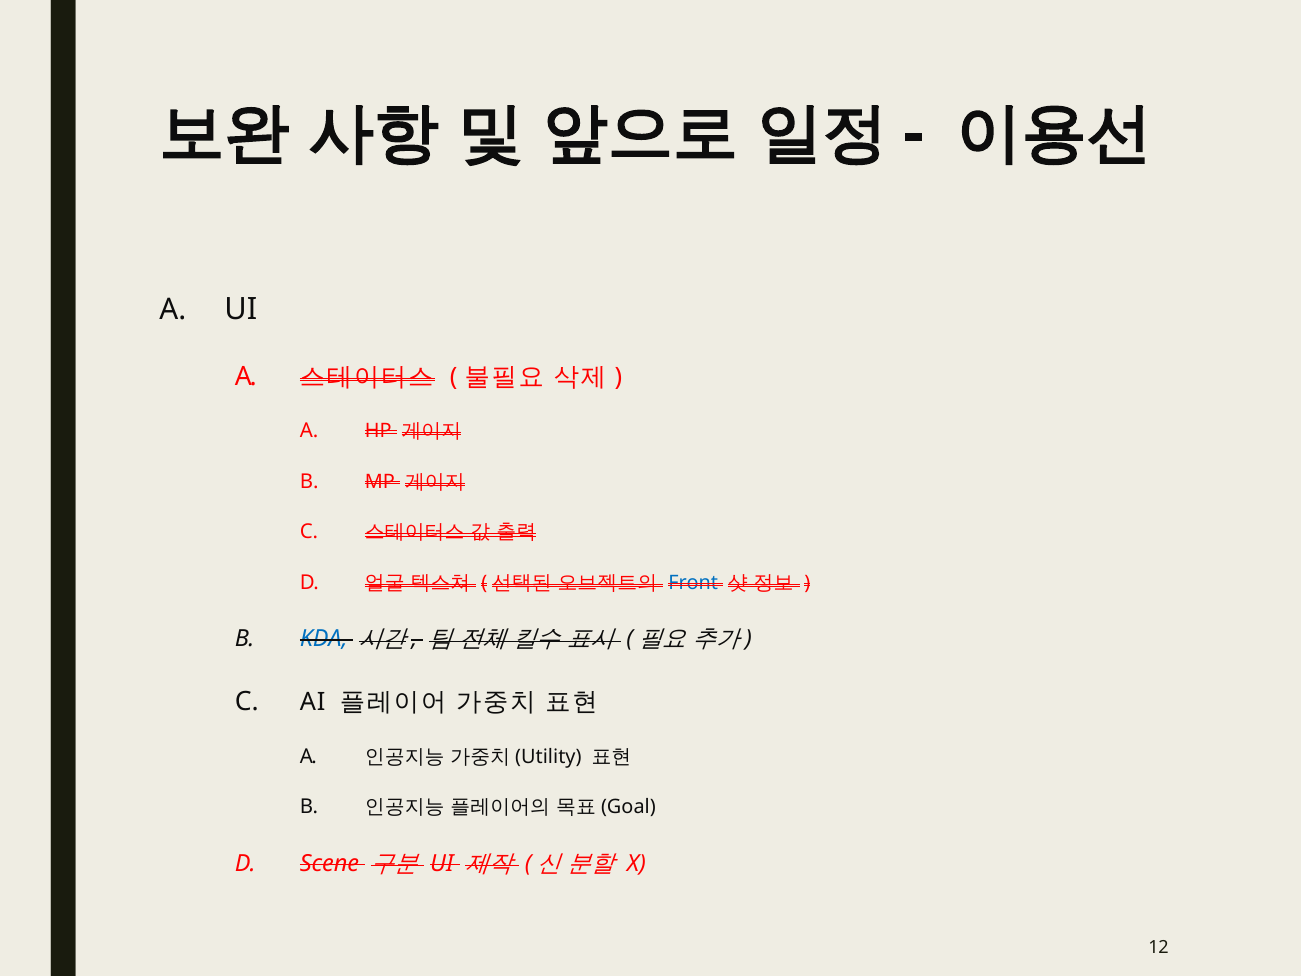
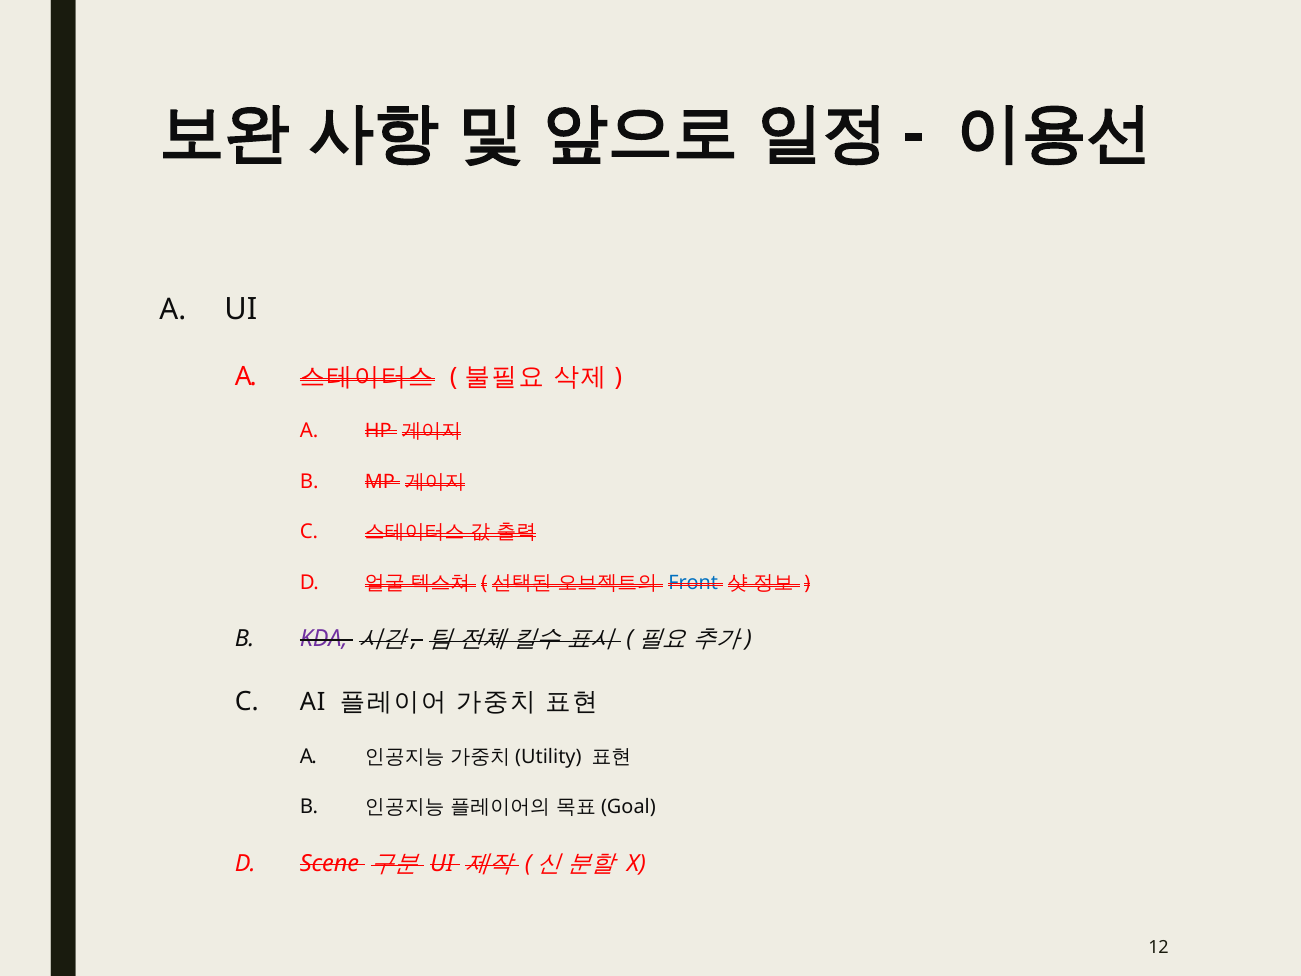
KDA colour: blue -> purple (324, 639)
